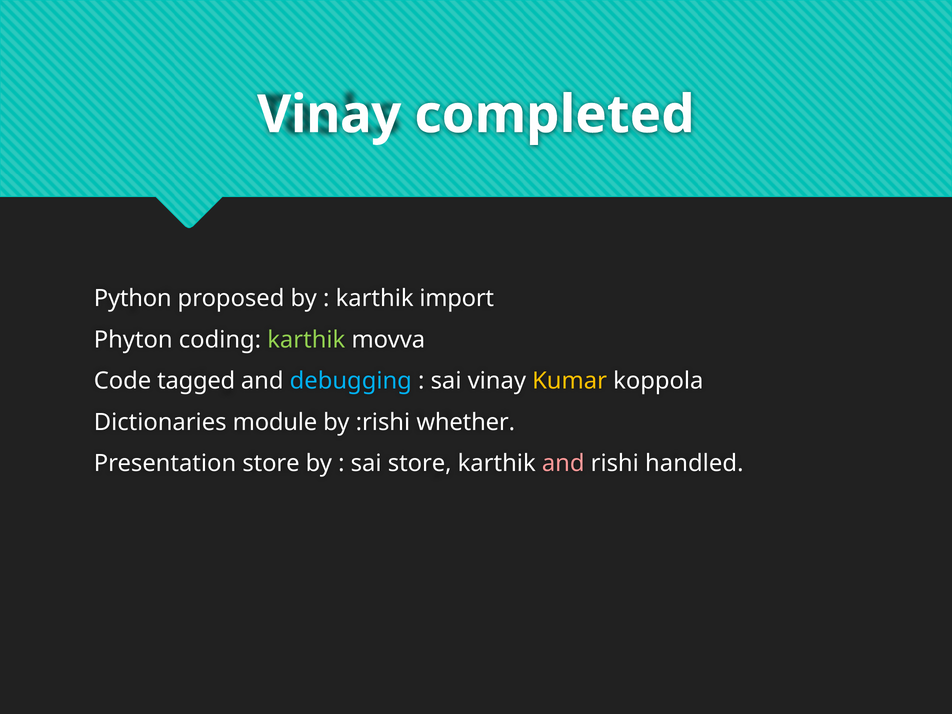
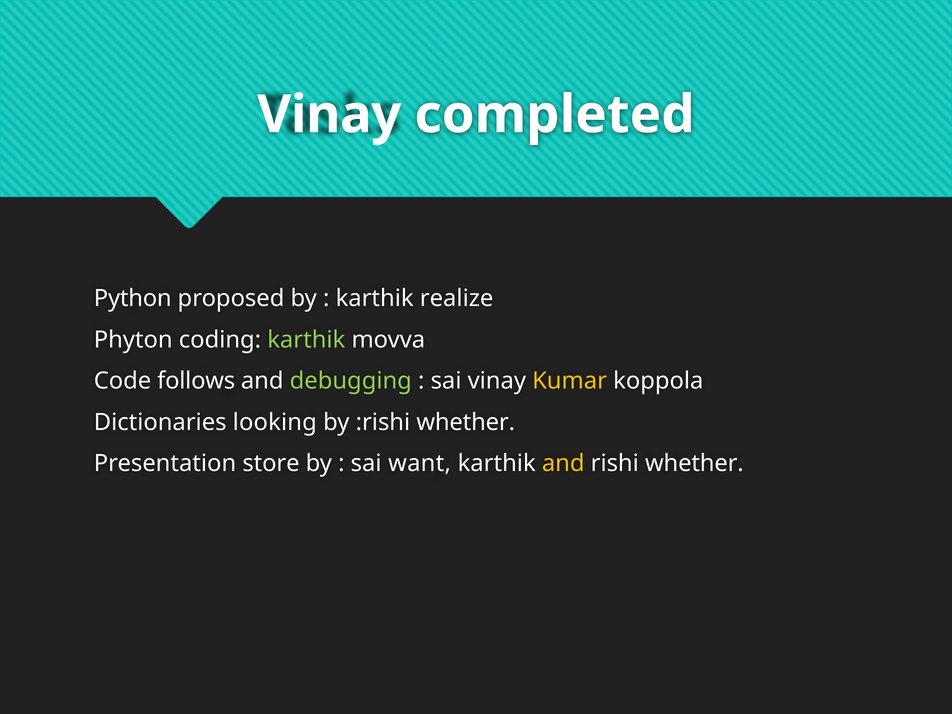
import: import -> realize (457, 299)
tagged: tagged -> follows (196, 381)
debugging colour: light blue -> light green (351, 381)
module: module -> looking (275, 422)
sai store: store -> want (420, 464)
and colour: pink -> yellow (563, 464)
rishi handled: handled -> whether (694, 464)
